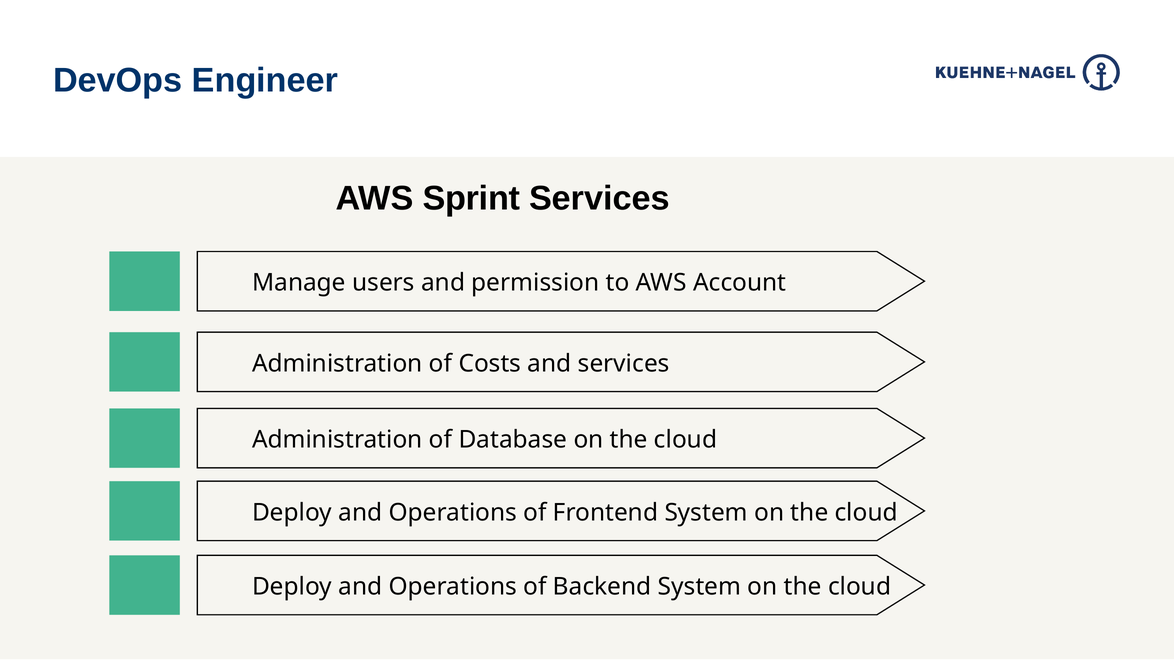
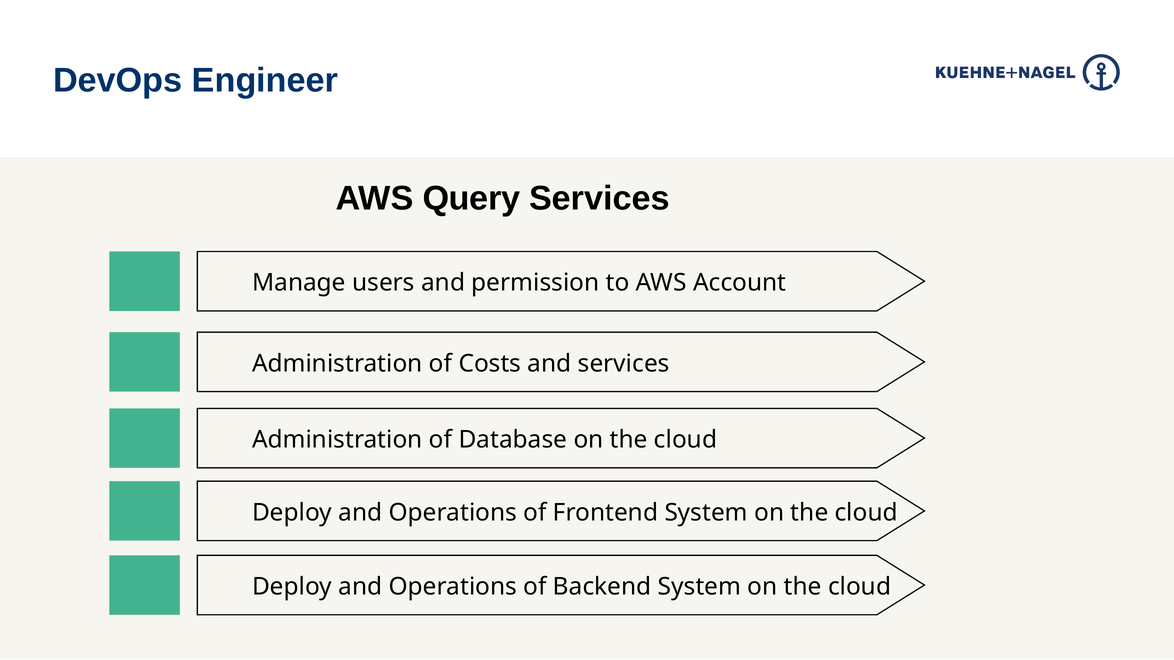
Sprint: Sprint -> Query (471, 198)
